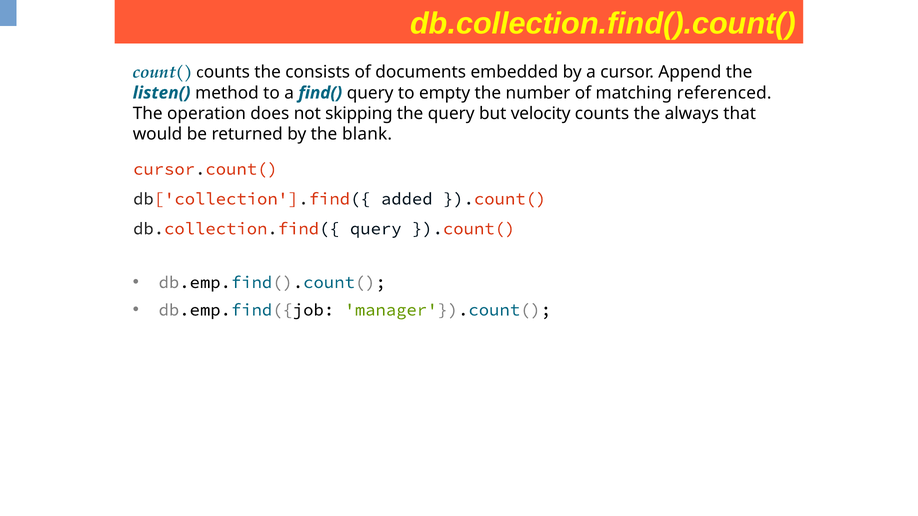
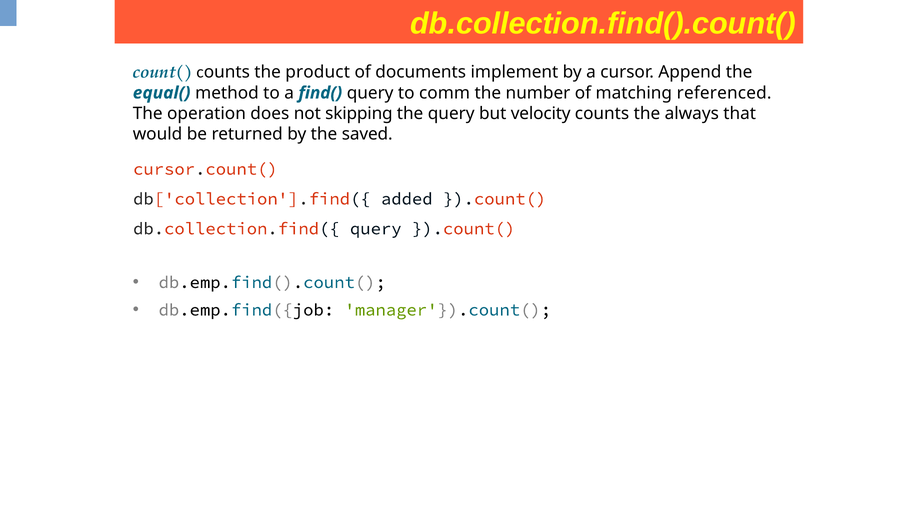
consists: consists -> product (318, 72)
embedded: embedded -> implement (514, 72)
listen(: listen( -> equal( (162, 93)
empty: empty -> comm (445, 93)
blank: blank -> saved (367, 134)
